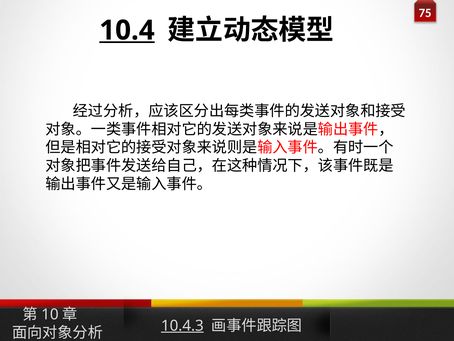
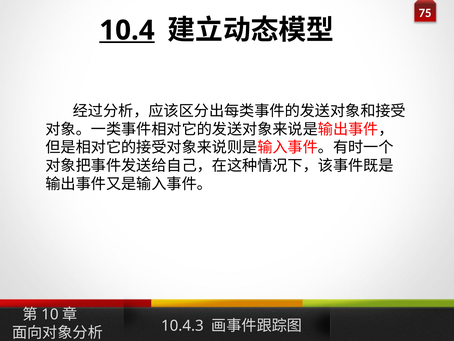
10.4.3 underline: present -> none (182, 325)
